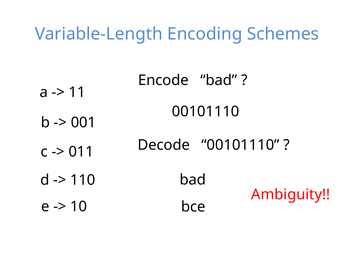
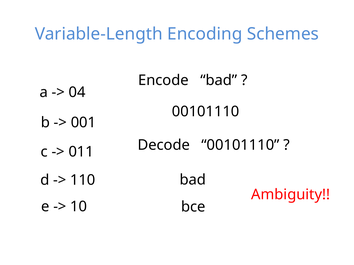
11: 11 -> 04 (77, 93)
